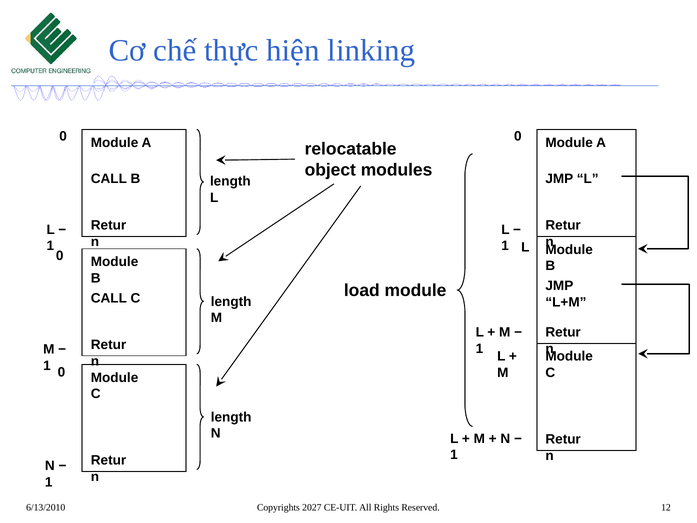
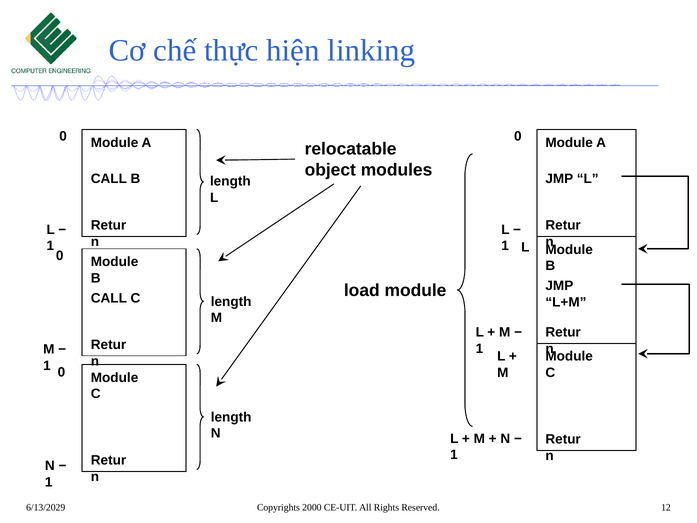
2027: 2027 -> 2000 (312, 507)
6/13/2010: 6/13/2010 -> 6/13/2029 (46, 507)
